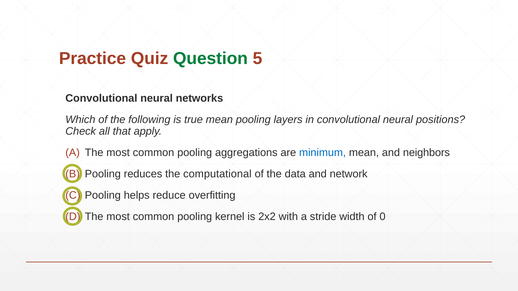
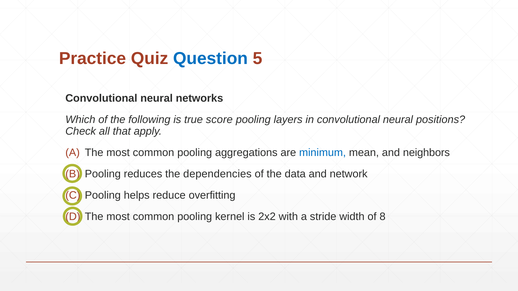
Question colour: green -> blue (210, 59)
true mean: mean -> score (219, 120)
computational: computational -> dependencies (217, 174)
0: 0 -> 8 (383, 217)
